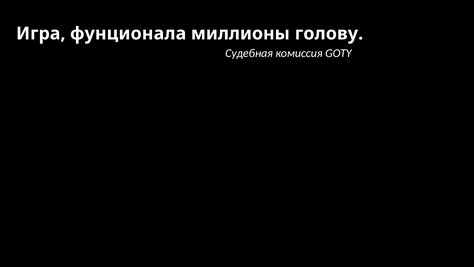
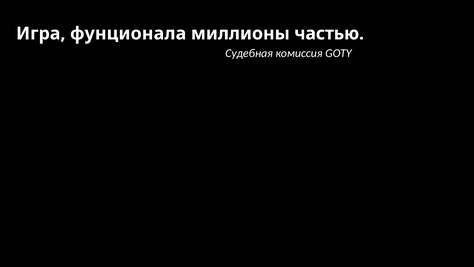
голову: голову -> частью (329, 34)
